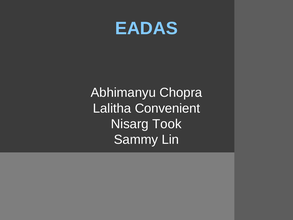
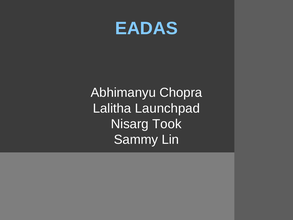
Convenient: Convenient -> Launchpad (167, 108)
